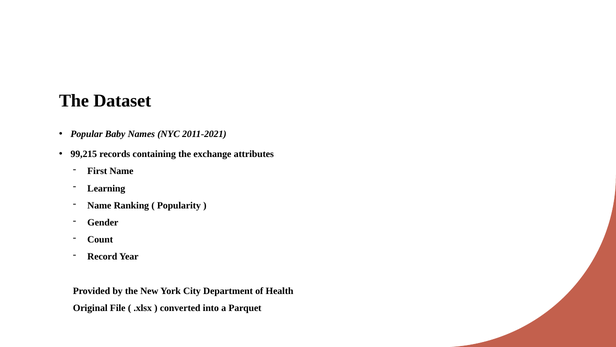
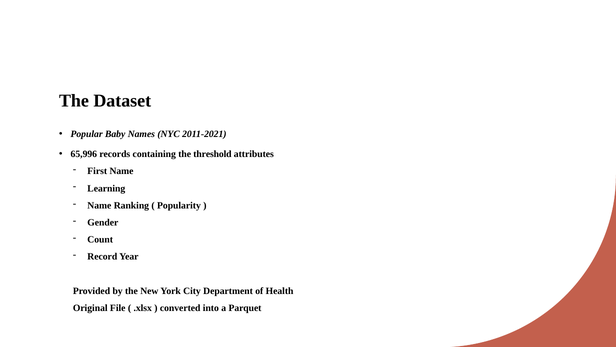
99,215: 99,215 -> 65,996 (84, 154)
exchange: exchange -> threshold (212, 154)
